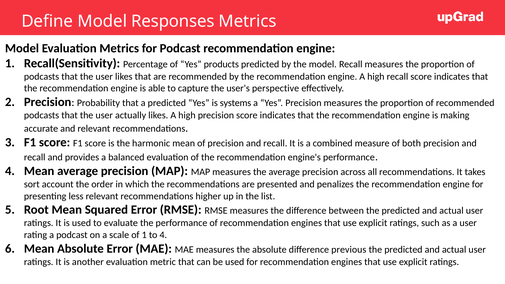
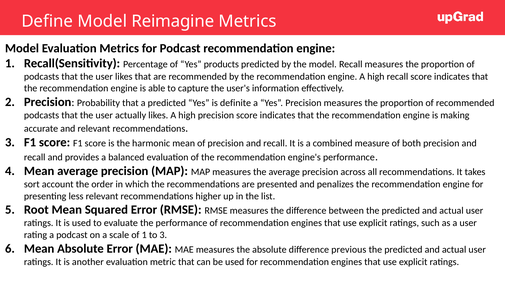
Responses: Responses -> Reimagine (173, 21)
perspective: perspective -> information (276, 88)
systems: systems -> definite (236, 103)
to 4: 4 -> 3 (163, 235)
